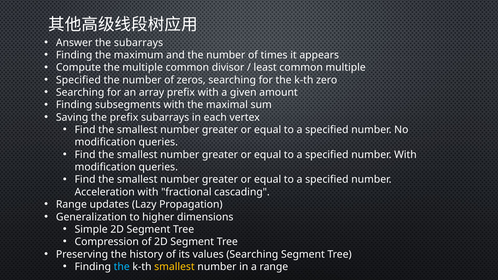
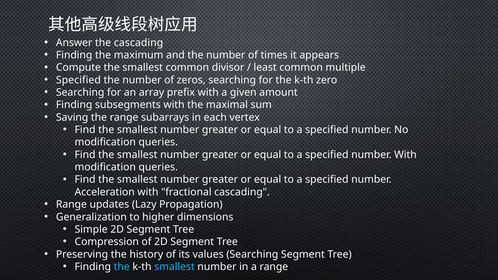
the subarrays: subarrays -> cascading (139, 43)
Compute the multiple: multiple -> smallest (143, 68)
the prefix: prefix -> range (124, 117)
smallest colour: yellow -> light blue (174, 267)
